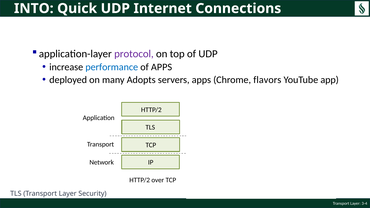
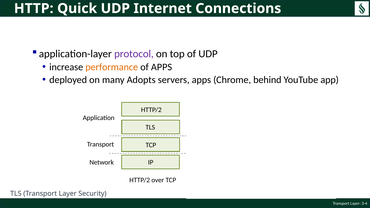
INTO: INTO -> HTTP (34, 8)
performance colour: blue -> orange (112, 67)
flavors: flavors -> behind (267, 80)
